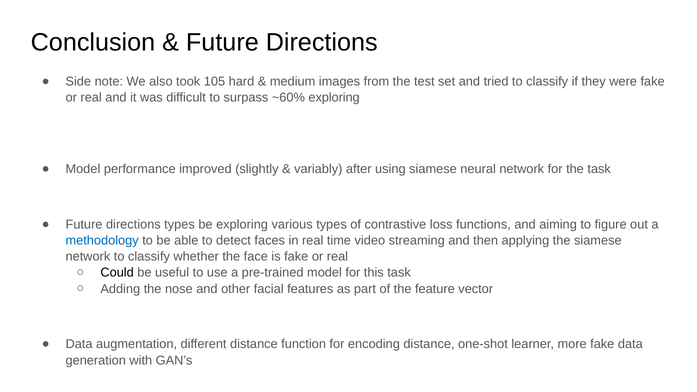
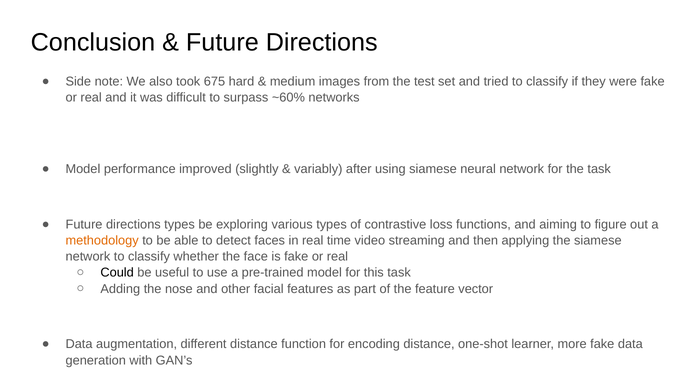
105: 105 -> 675 (214, 82)
~60% exploring: exploring -> networks (334, 98)
methodology colour: blue -> orange (102, 241)
